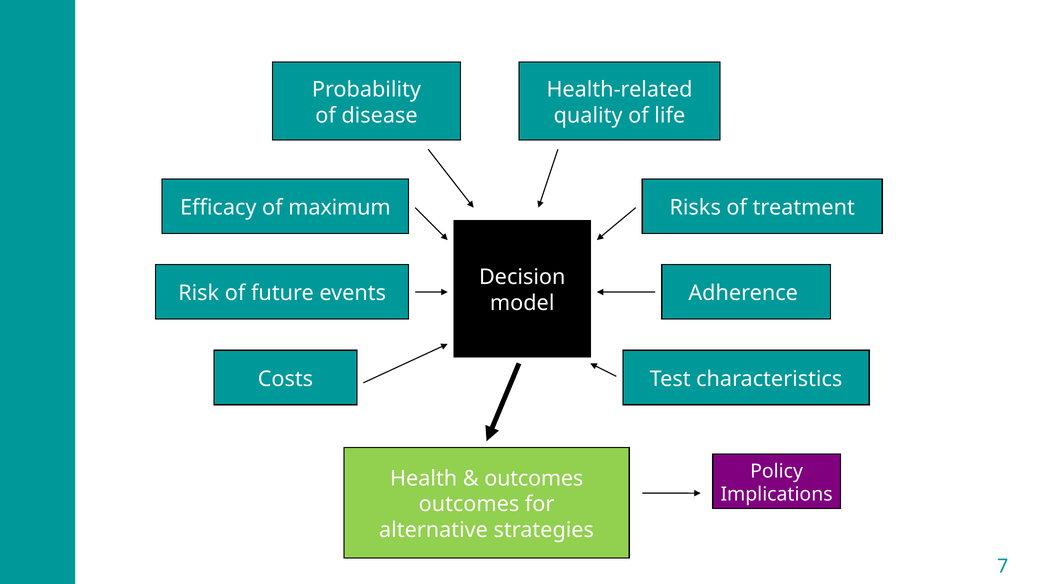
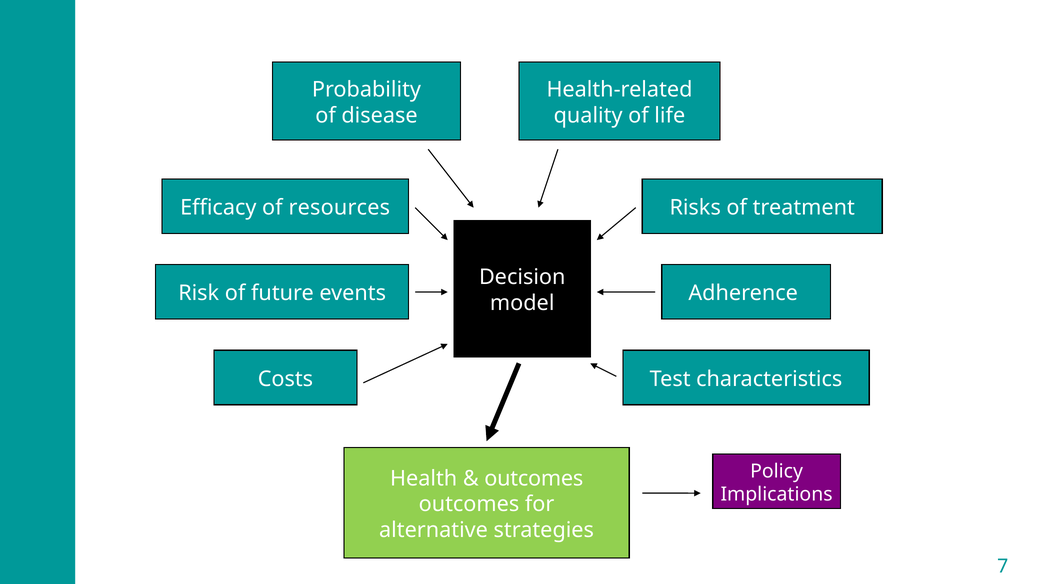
maximum: maximum -> resources (339, 208)
